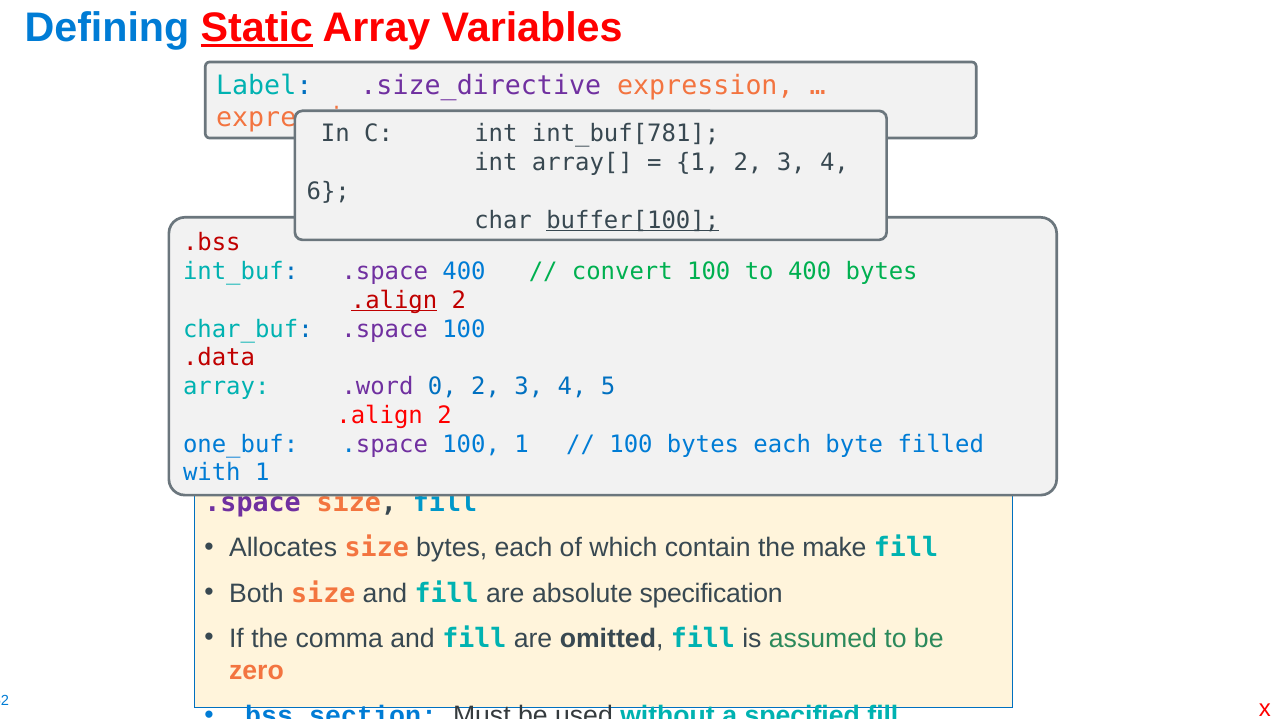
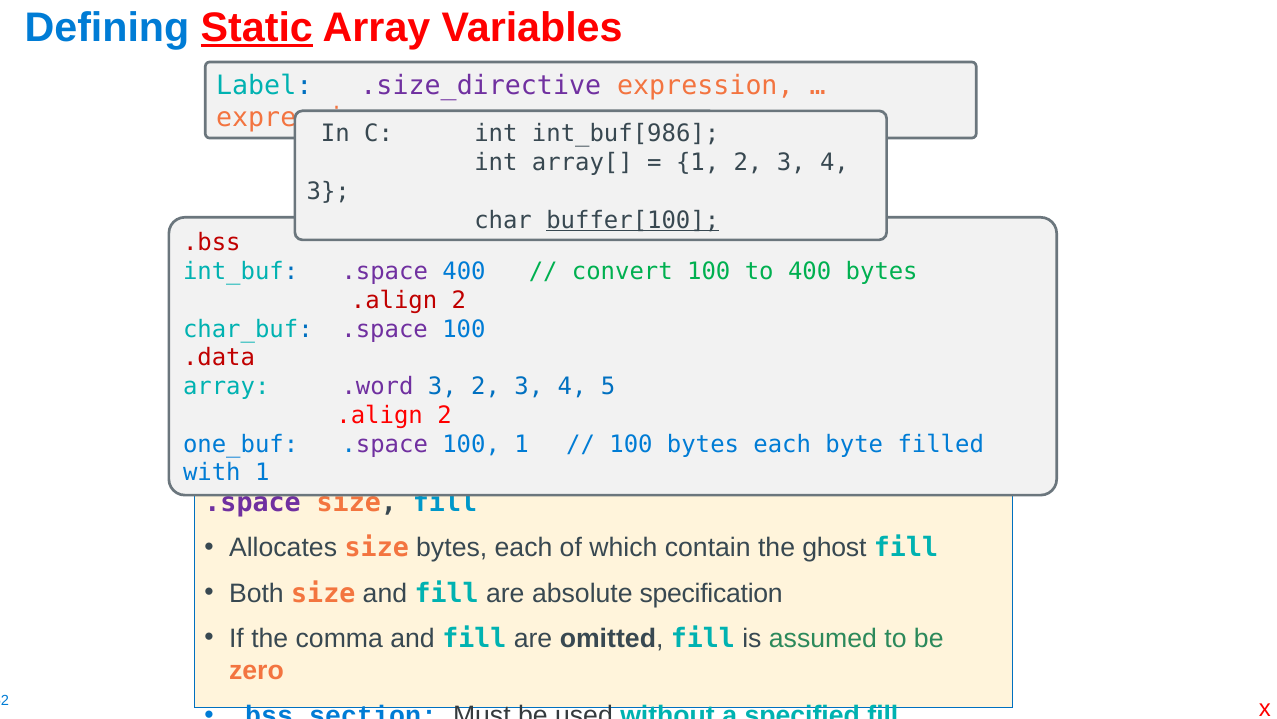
int_buf[781: int_buf[781 -> int_buf[986 (626, 134)
6: 6 -> 3 (328, 191)
.align underline: present -> none (394, 300)
.word 0: 0 -> 3 (442, 386)
make: make -> ghost (834, 548)
